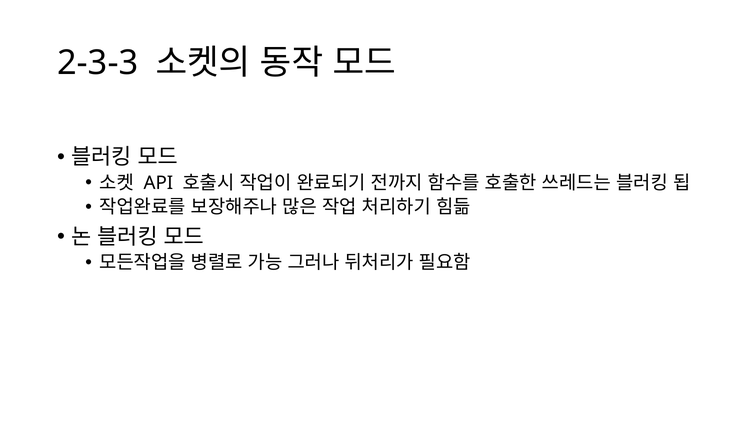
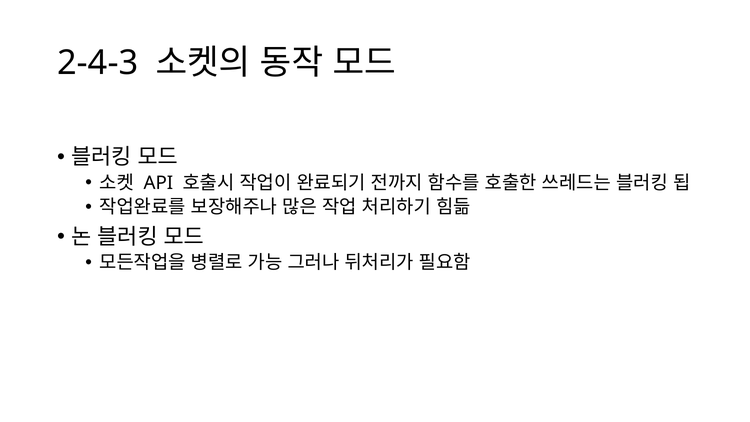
2-3-3: 2-3-3 -> 2-4-3 (98, 63)
